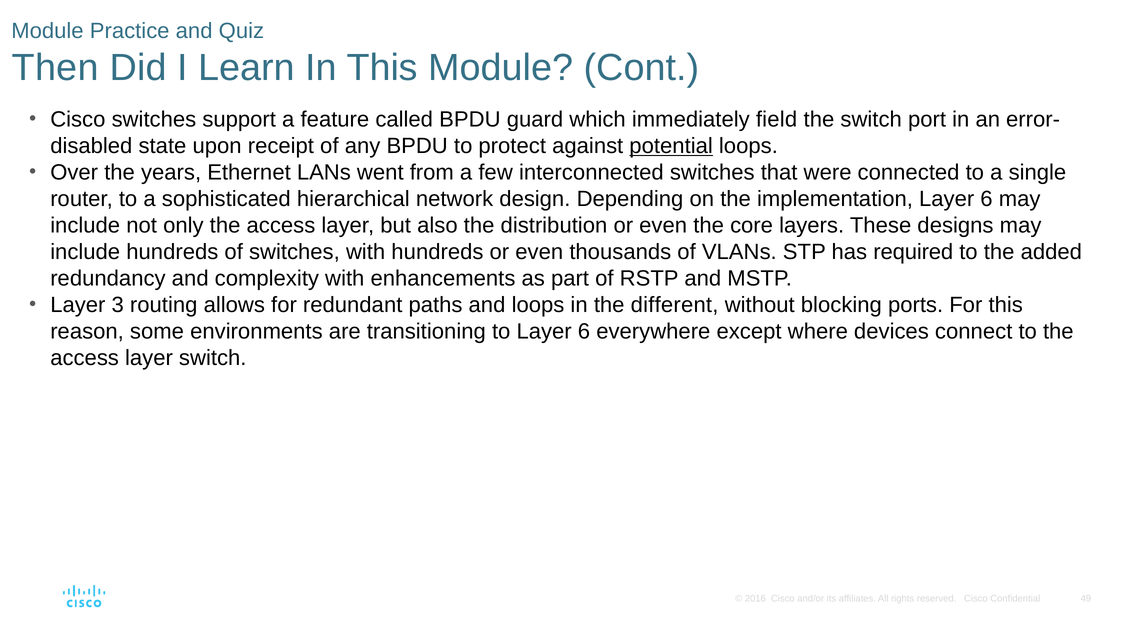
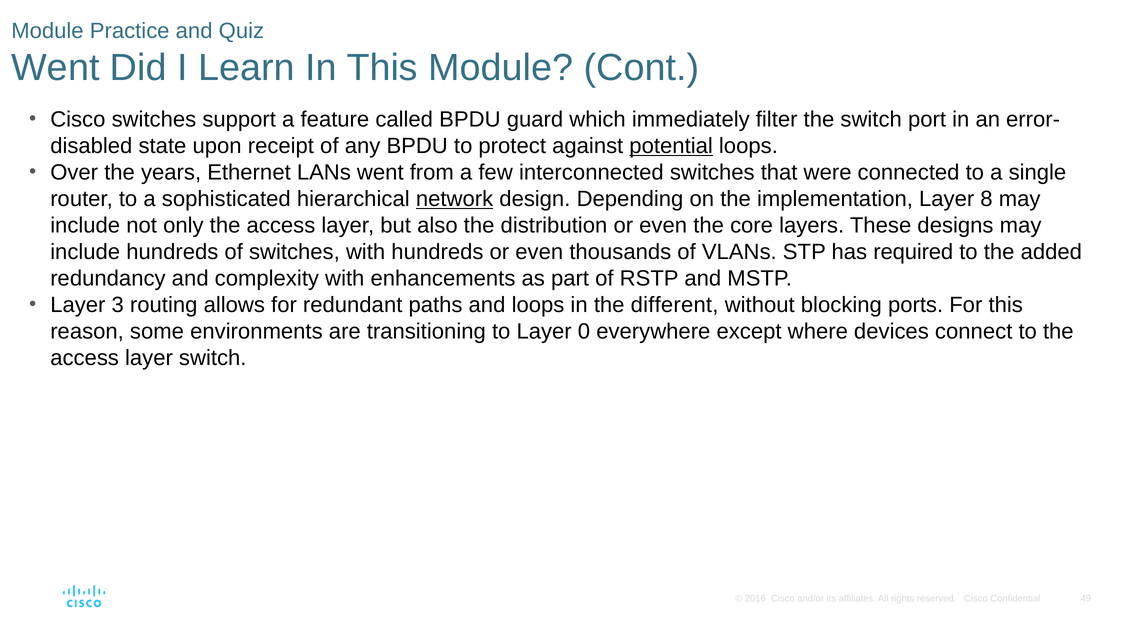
Then: Then -> Went (55, 68)
field: field -> filter (777, 120)
network underline: none -> present (455, 199)
implementation Layer 6: 6 -> 8 (986, 199)
to Layer 6: 6 -> 0 (584, 331)
